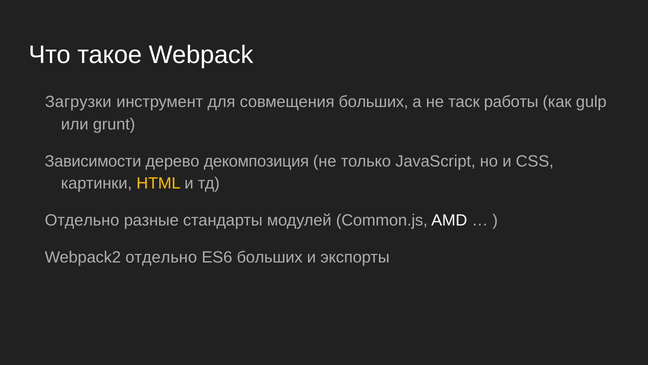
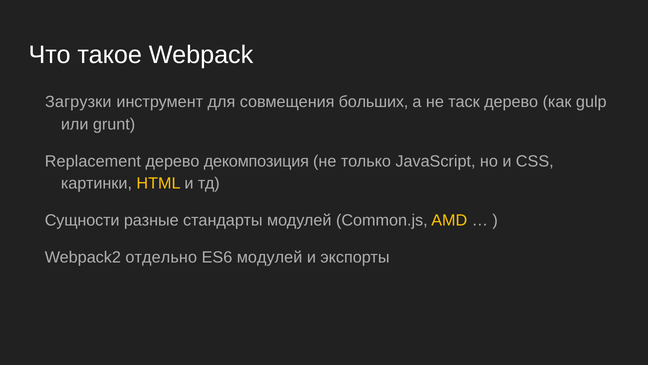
таск работы: работы -> дерево (511, 102)
Зависимости: Зависимости -> Replacement (93, 161)
Отдельно: Отдельно -> Сущности (82, 220)
AMD colour: white -> yellow (449, 220)
ES6 больших: больших -> модулей (270, 257)
